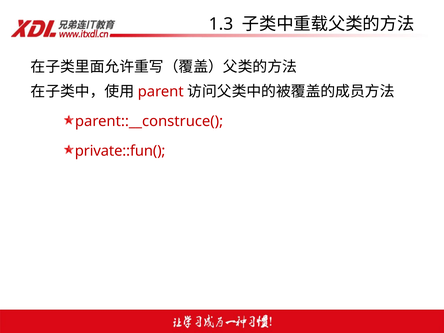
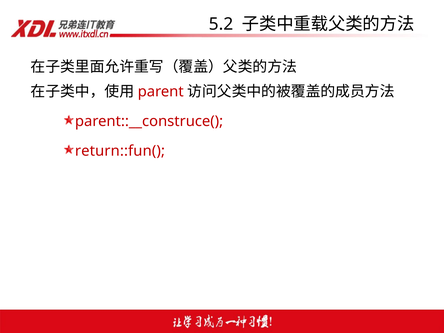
1.3: 1.3 -> 5.2 (221, 24)
private::fun(: private::fun( -> return::fun( (120, 151)
